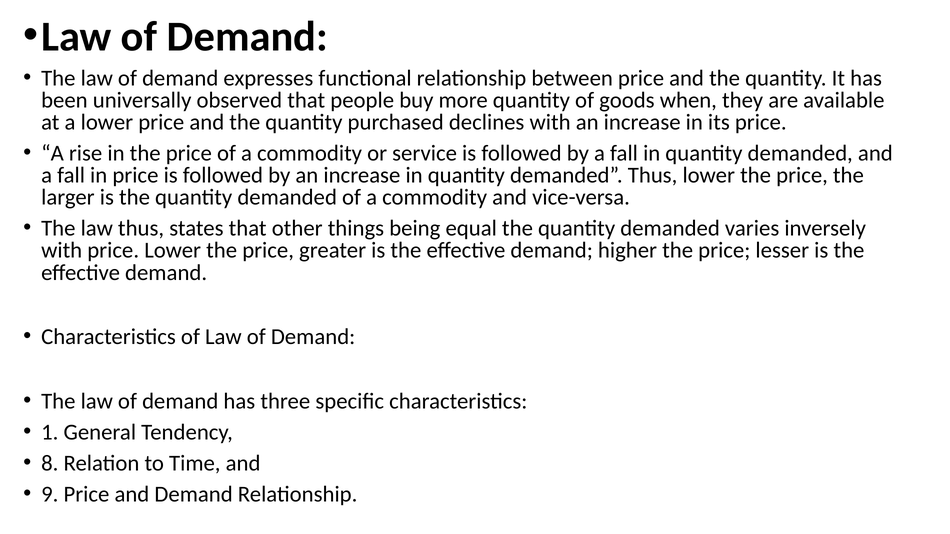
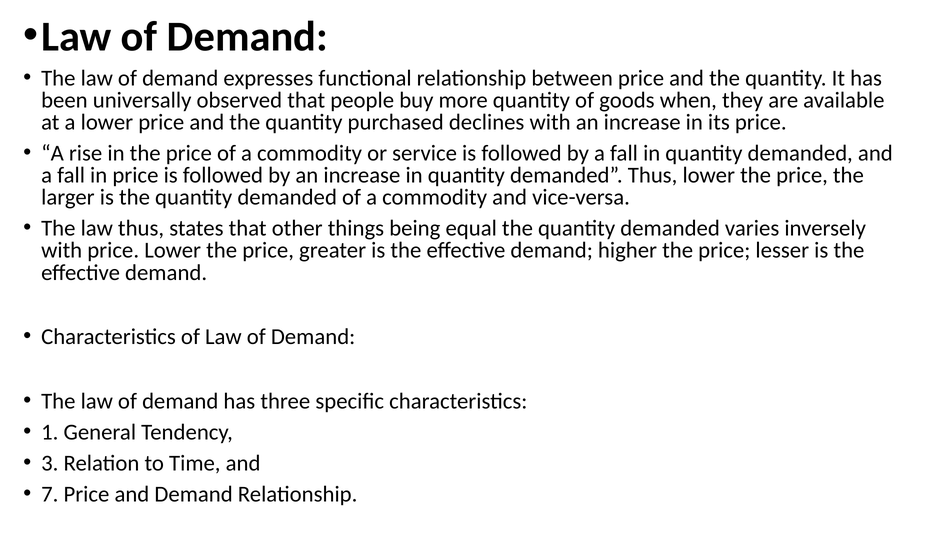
8: 8 -> 3 (50, 464)
9: 9 -> 7 (50, 495)
